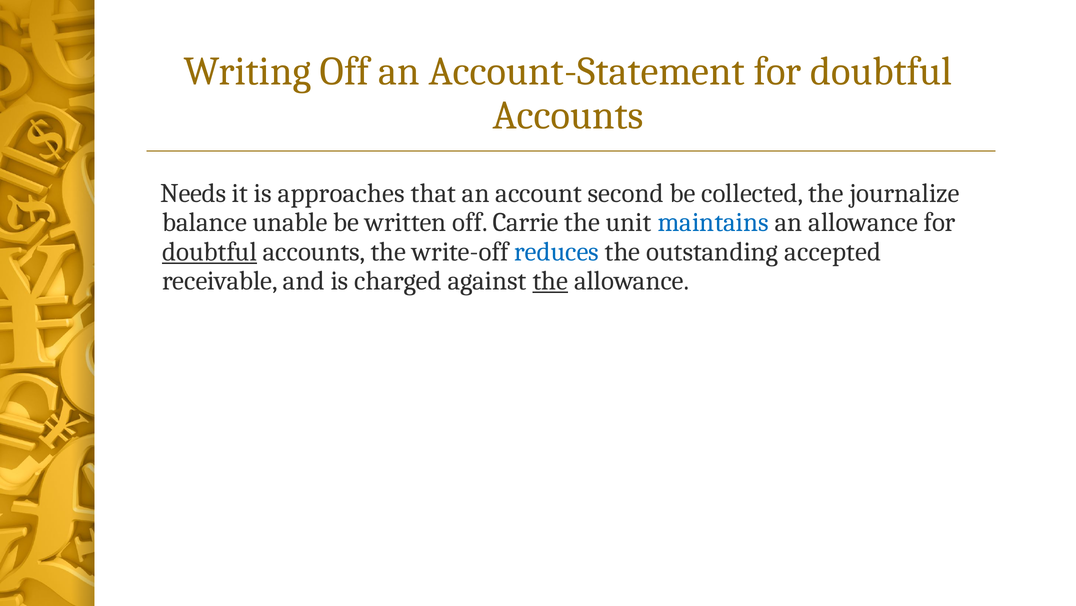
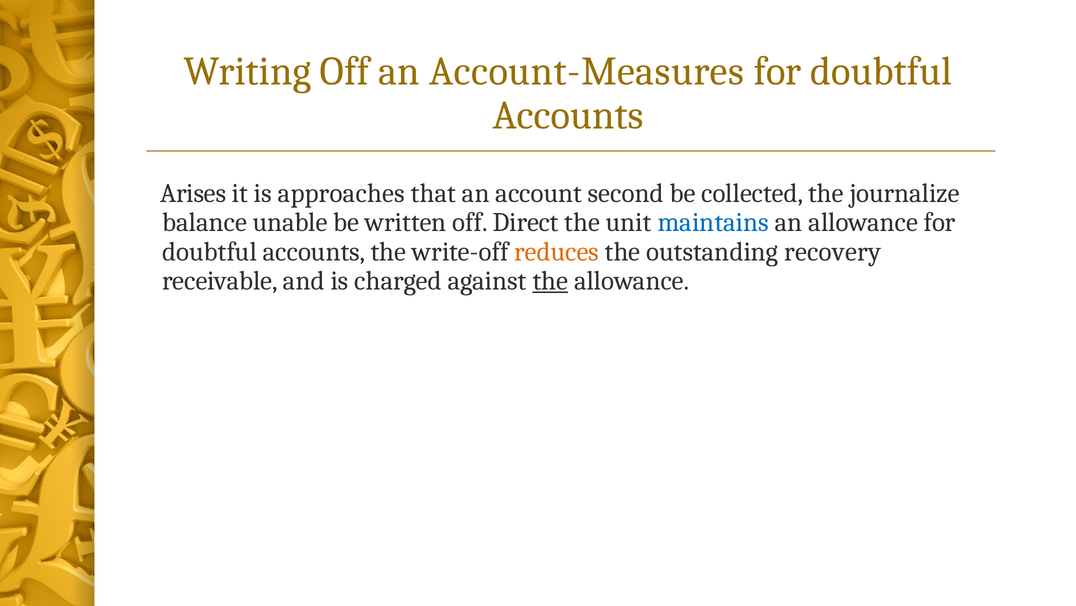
Account-Statement: Account-Statement -> Account-Measures (587, 72)
Needs: Needs -> Arises (193, 193)
Carrie: Carrie -> Direct (526, 222)
doubtful underline: present -> none (210, 251)
reduces colour: blue -> orange (557, 251)
accepted: accepted -> recovery (833, 251)
